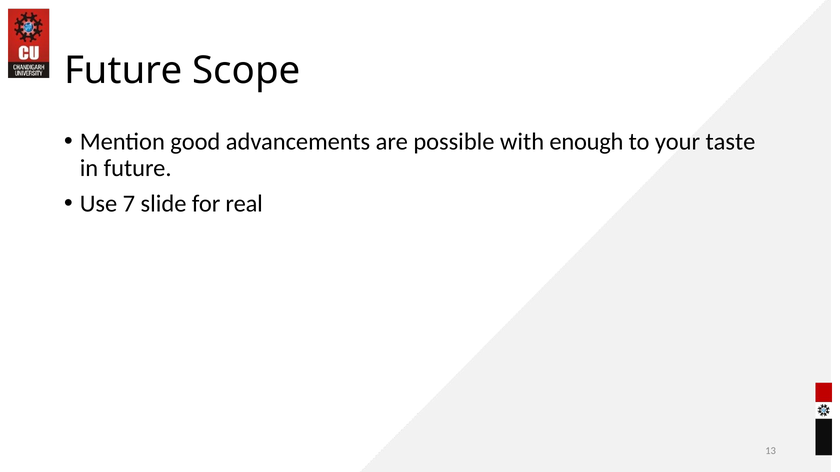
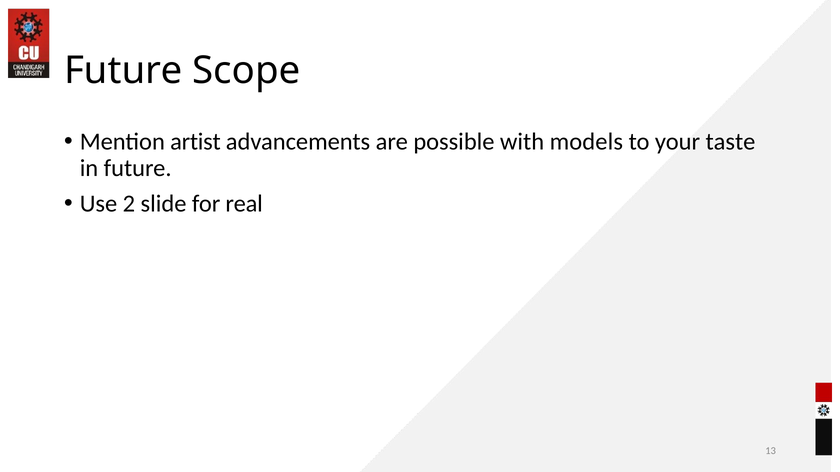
good: good -> artist (195, 142)
enough: enough -> models (586, 142)
7: 7 -> 2 (129, 204)
